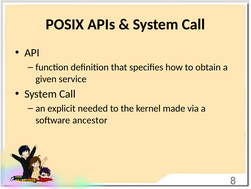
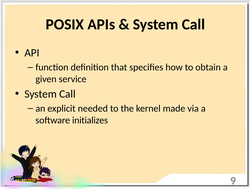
ancestor: ancestor -> initializes (90, 120)
8: 8 -> 9 (233, 180)
